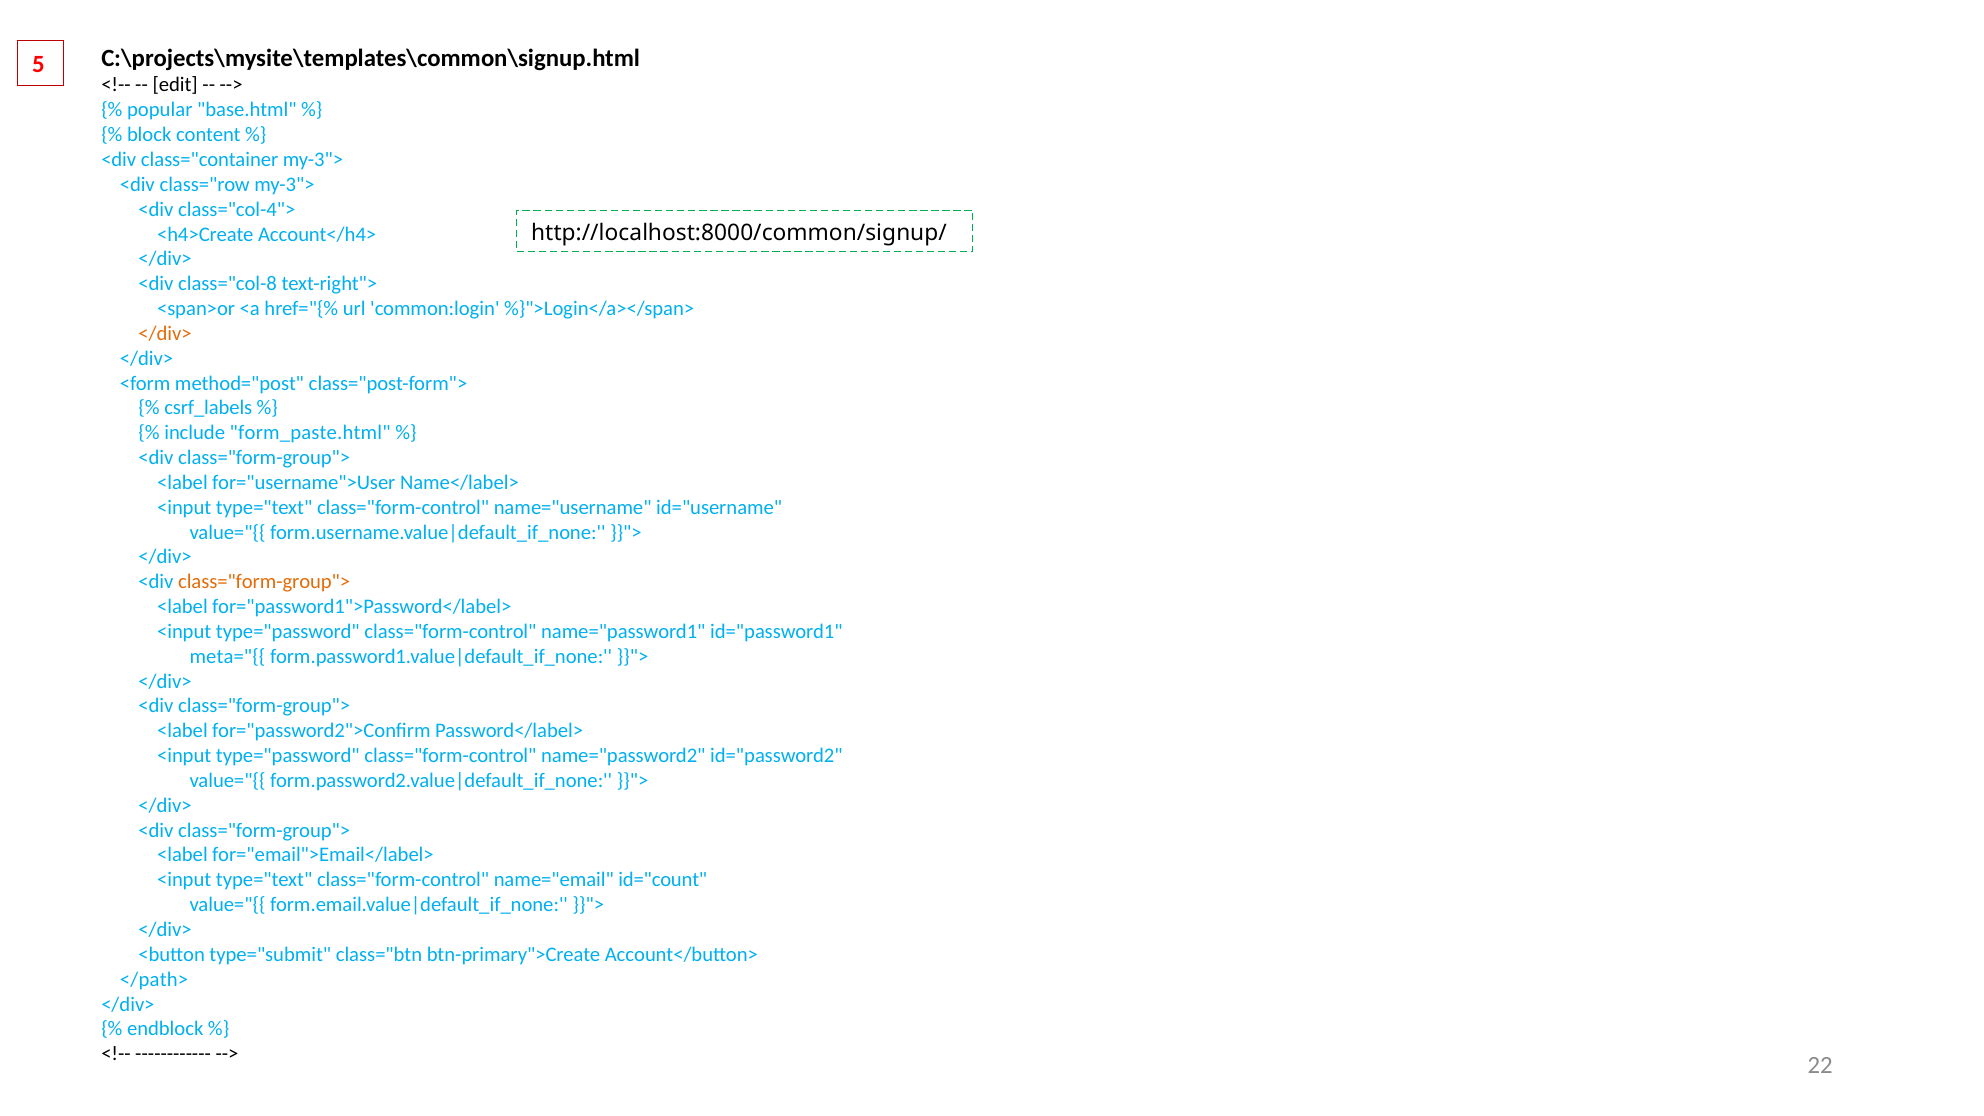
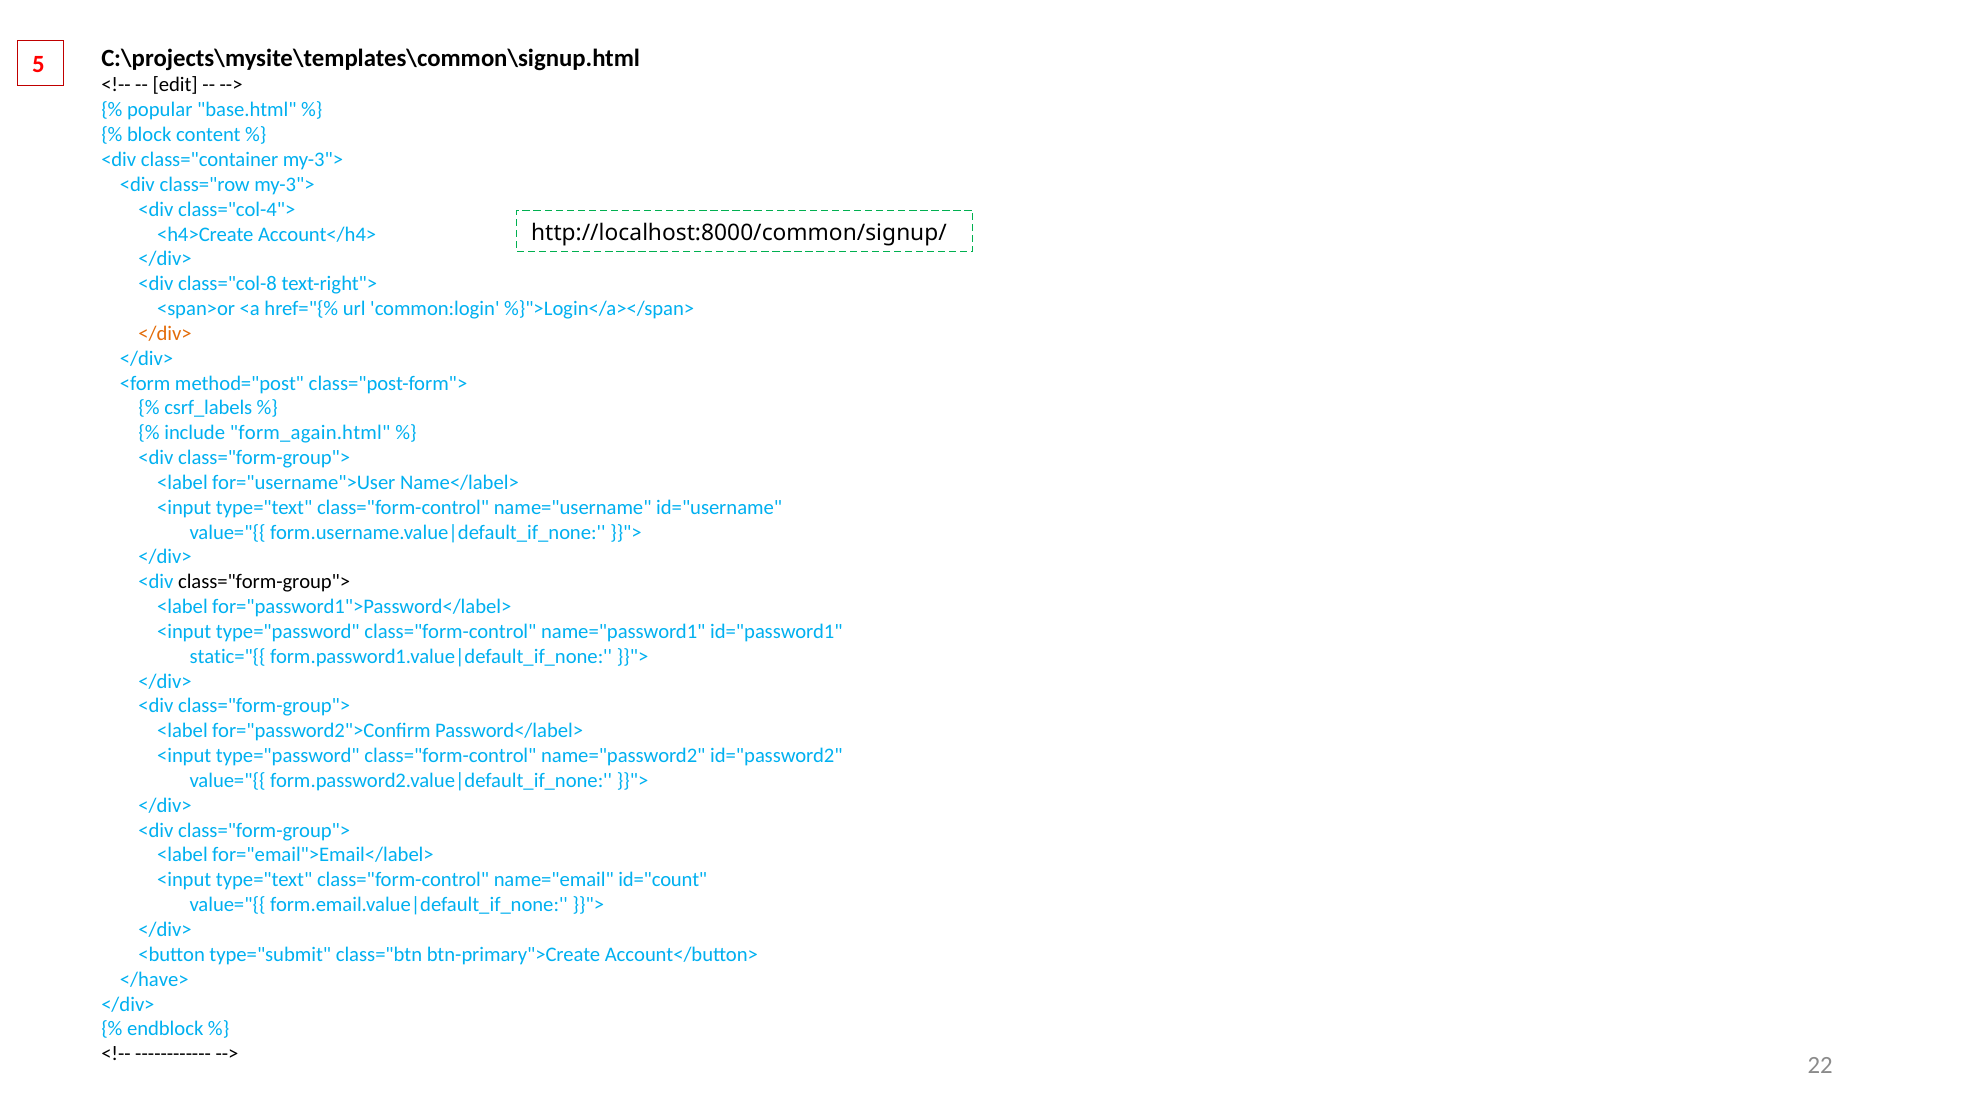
form_paste.html: form_paste.html -> form_again.html (310, 433)
class="form-group"> colour: orange -> black (264, 582)
meta="{{: meta="{{ -> static="{{ (228, 656)
</path>: </path> -> </have> (154, 979)
